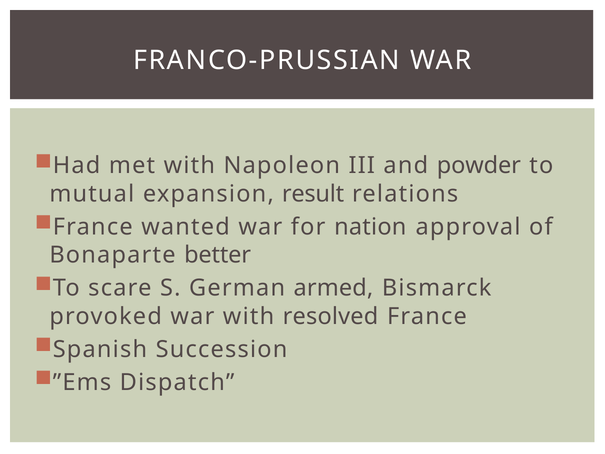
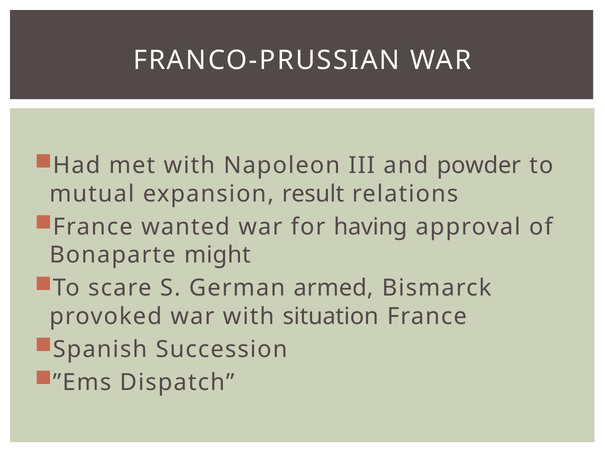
nation: nation -> having (371, 227)
better: better -> might (217, 255)
resolved: resolved -> situation (331, 316)
